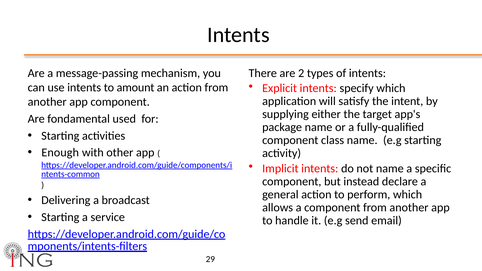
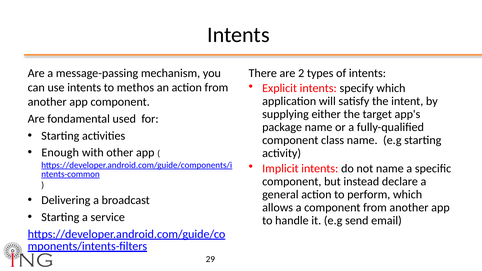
amount: amount -> methos (135, 88)
